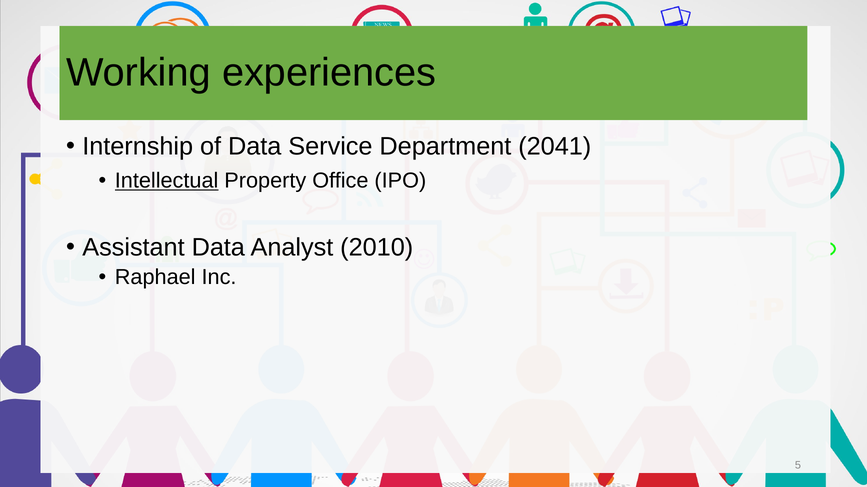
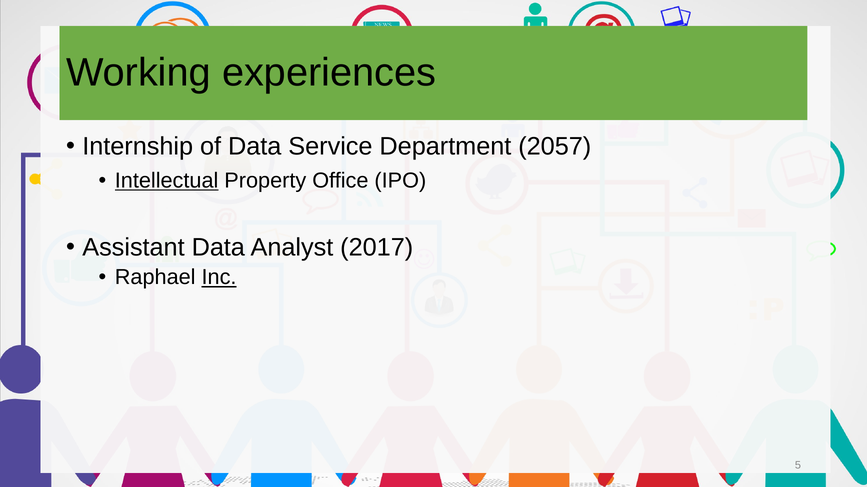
2041: 2041 -> 2057 (555, 147)
2010: 2010 -> 2017 (377, 248)
Inc underline: none -> present (219, 278)
